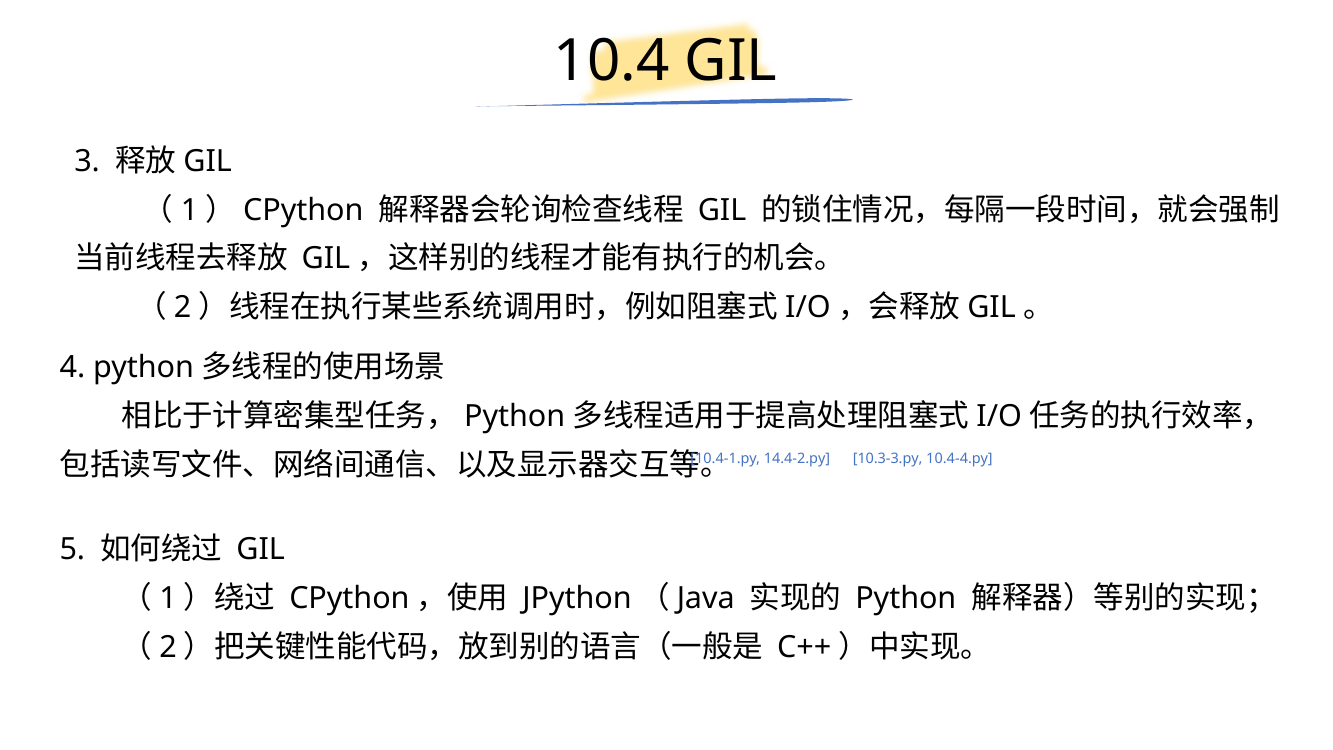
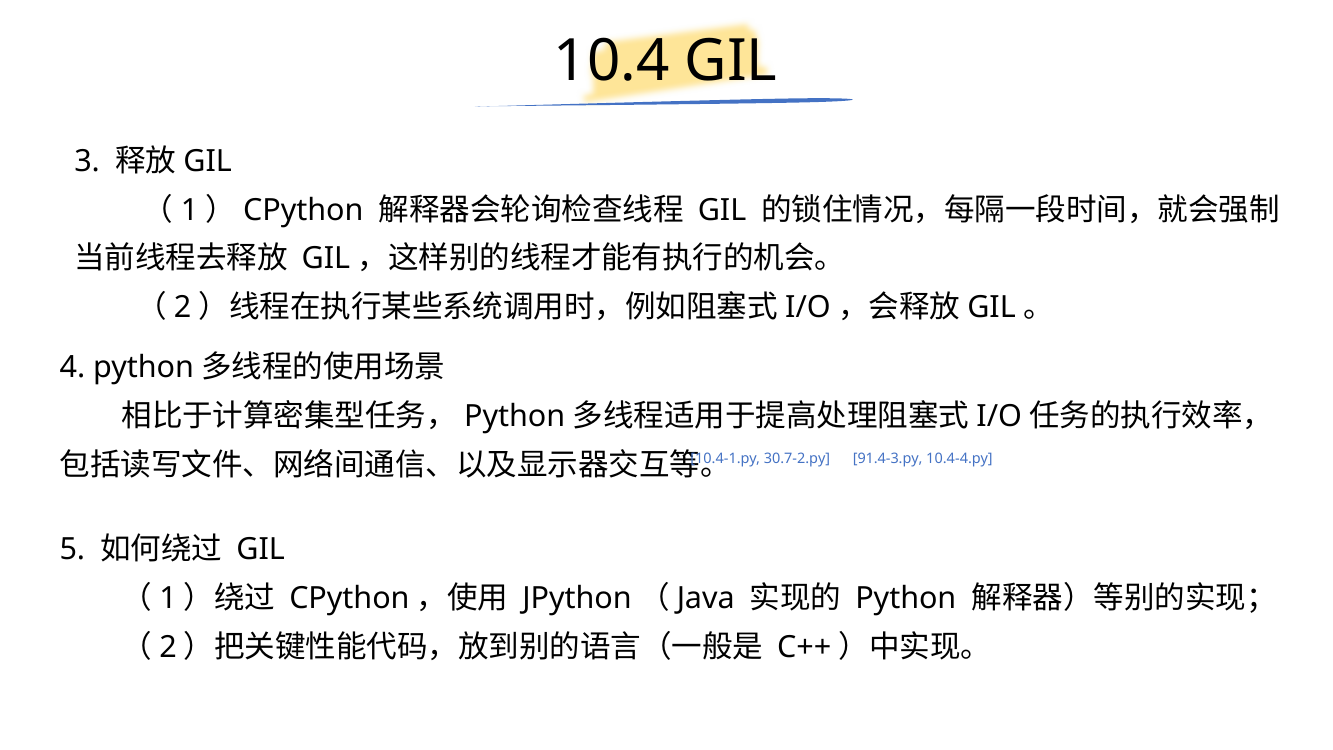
10.3-3.py: 10.3-3.py -> 91.4-3.py (888, 458)
14.4-2.py: 14.4-2.py -> 30.7-2.py (797, 458)
